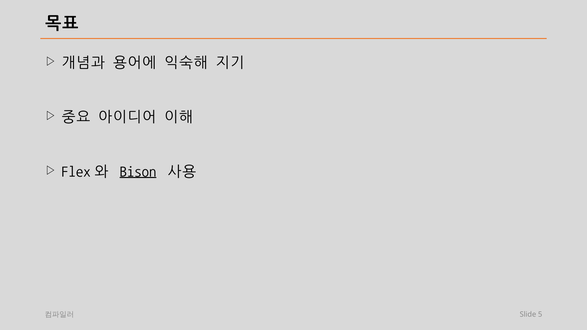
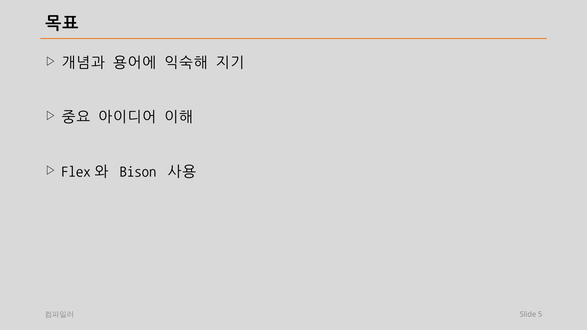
Bison underline: present -> none (138, 171)
